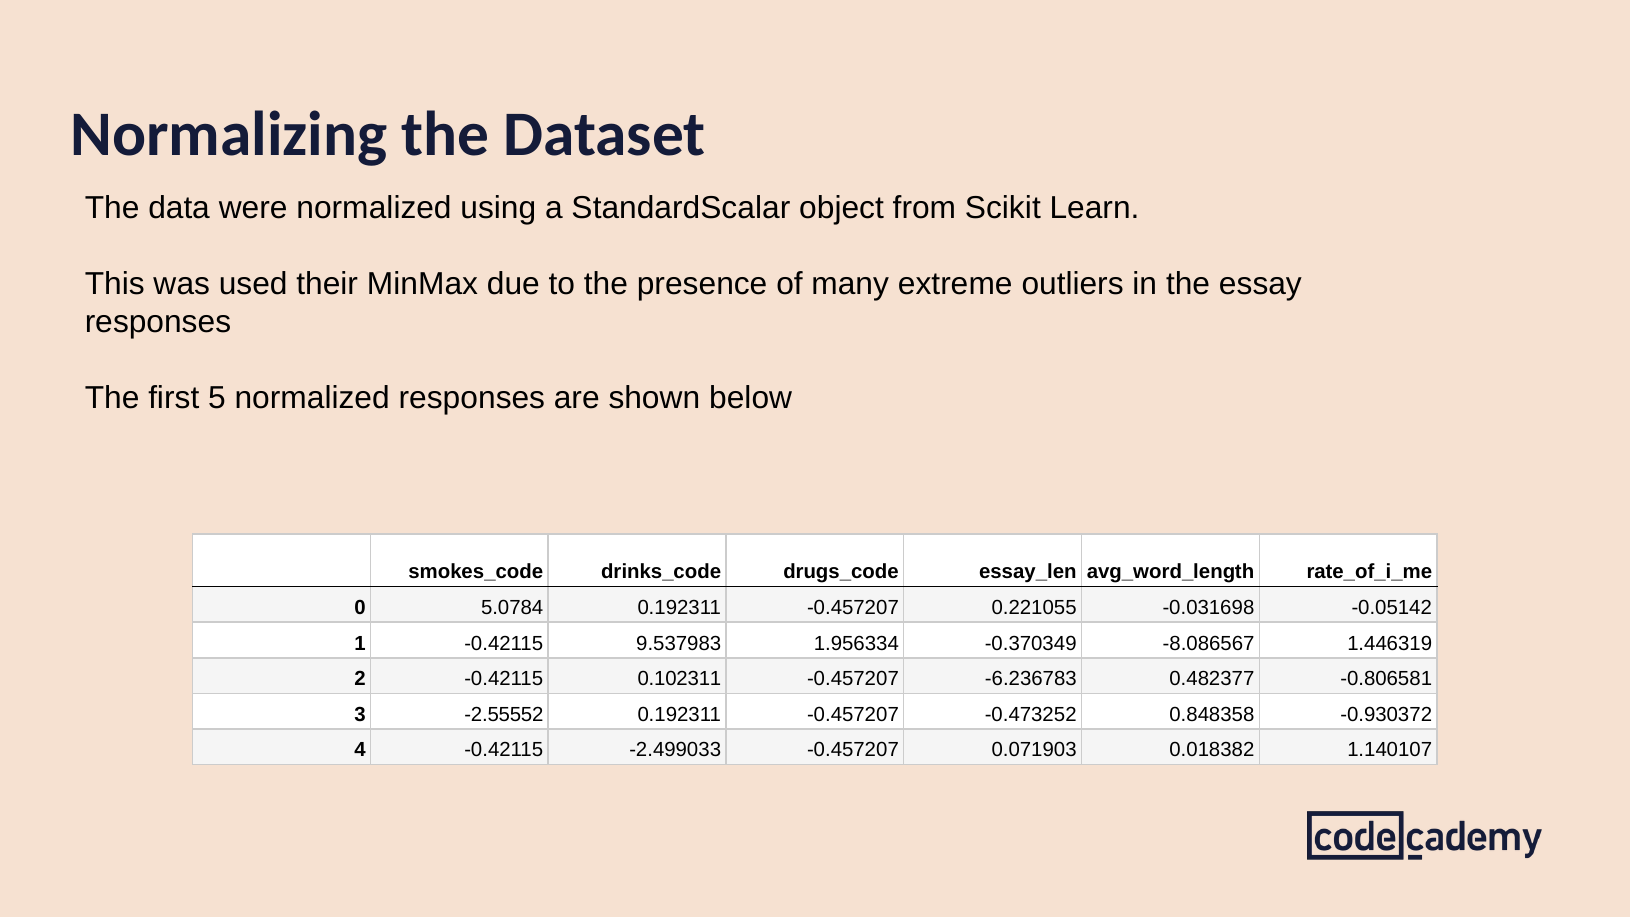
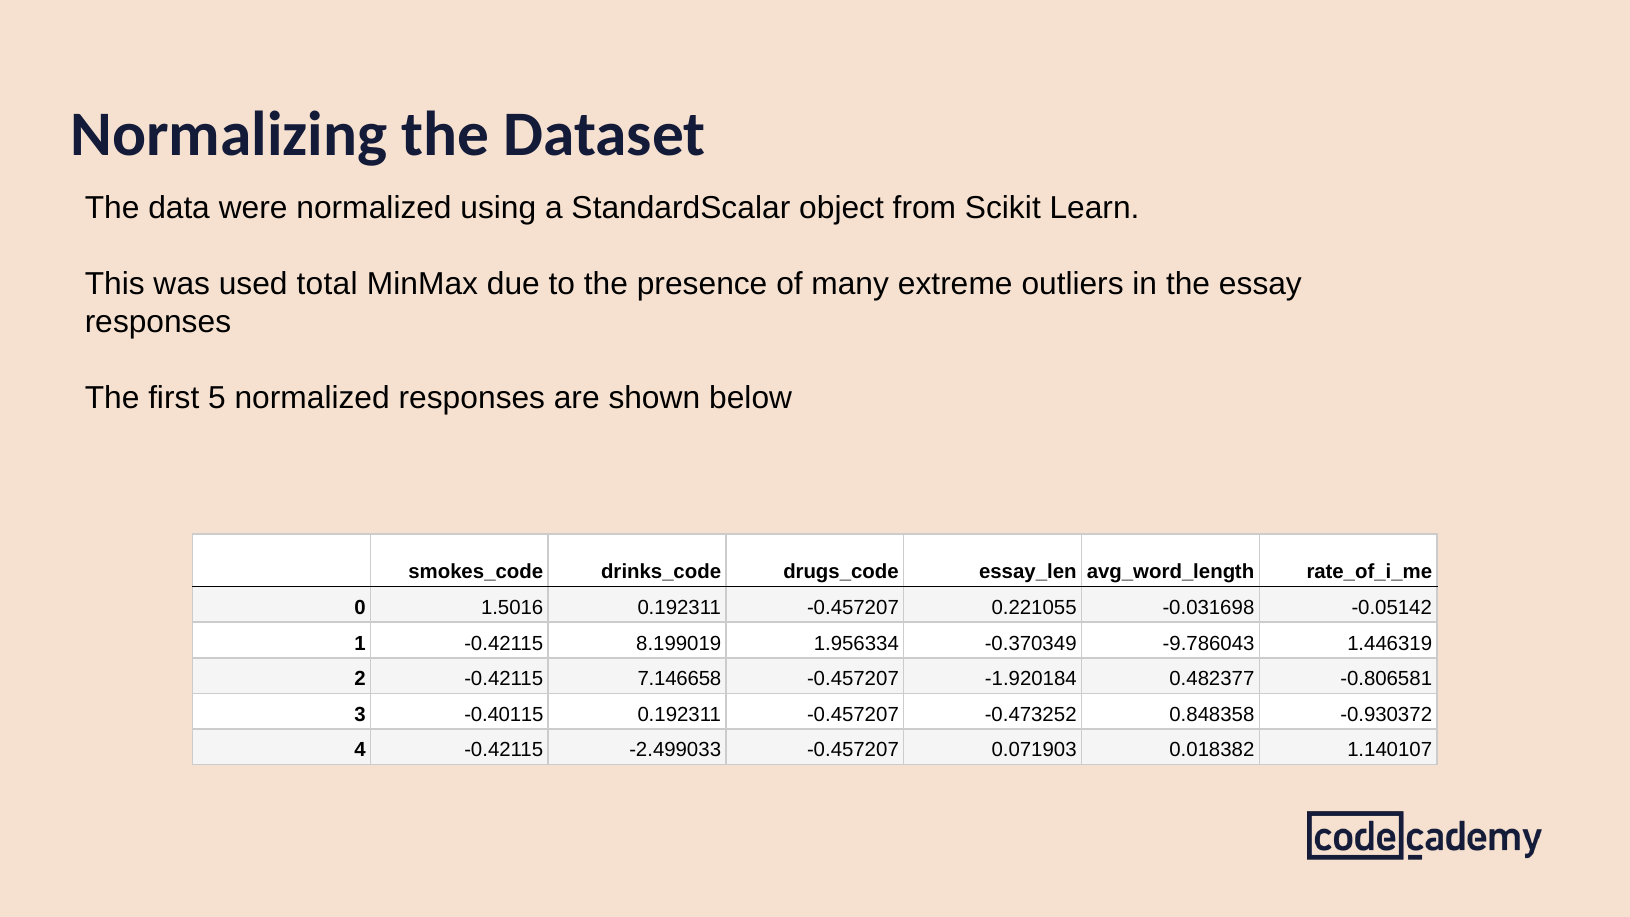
their: their -> total (327, 284)
5.0784: 5.0784 -> 1.5016 (512, 608)
9.537983: 9.537983 -> 8.199019 (679, 643)
-8.086567: -8.086567 -> -9.786043 (1209, 643)
0.102311: 0.102311 -> 7.146658 (679, 679)
-6.236783: -6.236783 -> -1.920184 (1031, 679)
-2.55552: -2.55552 -> -0.40115 (504, 715)
